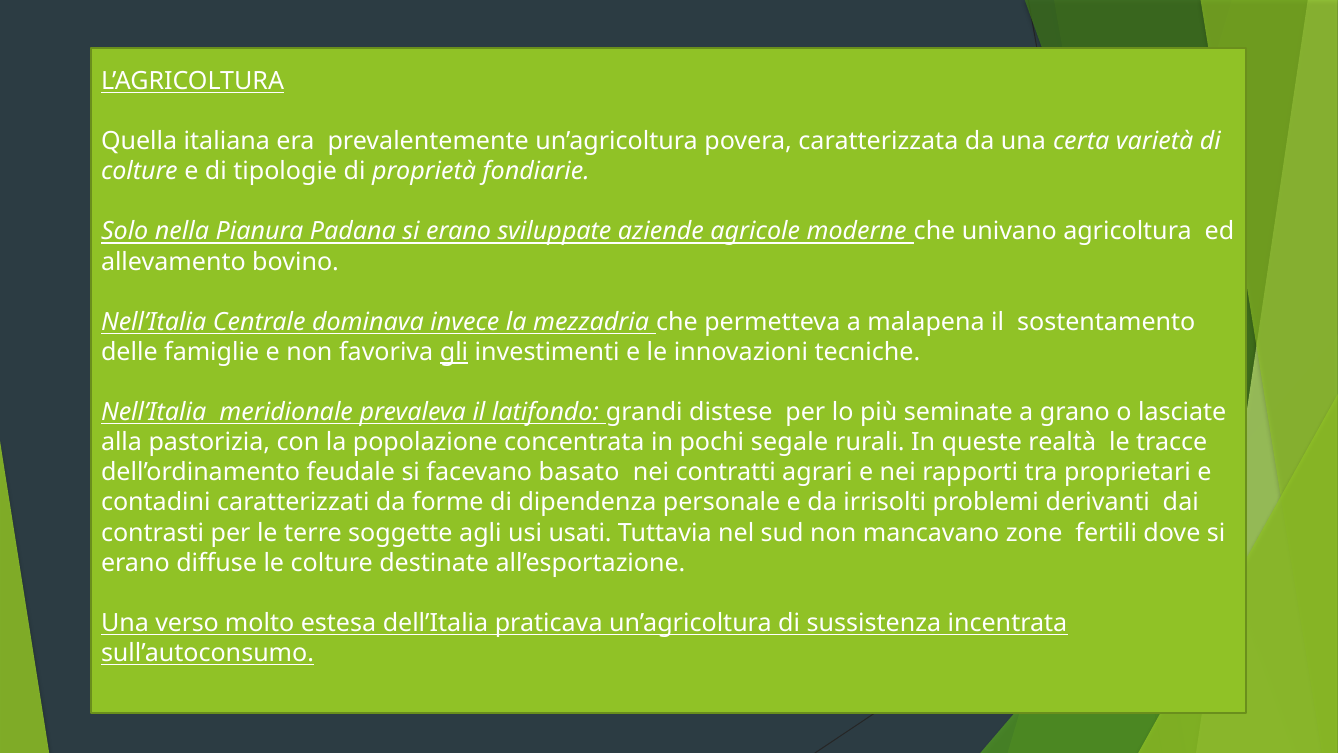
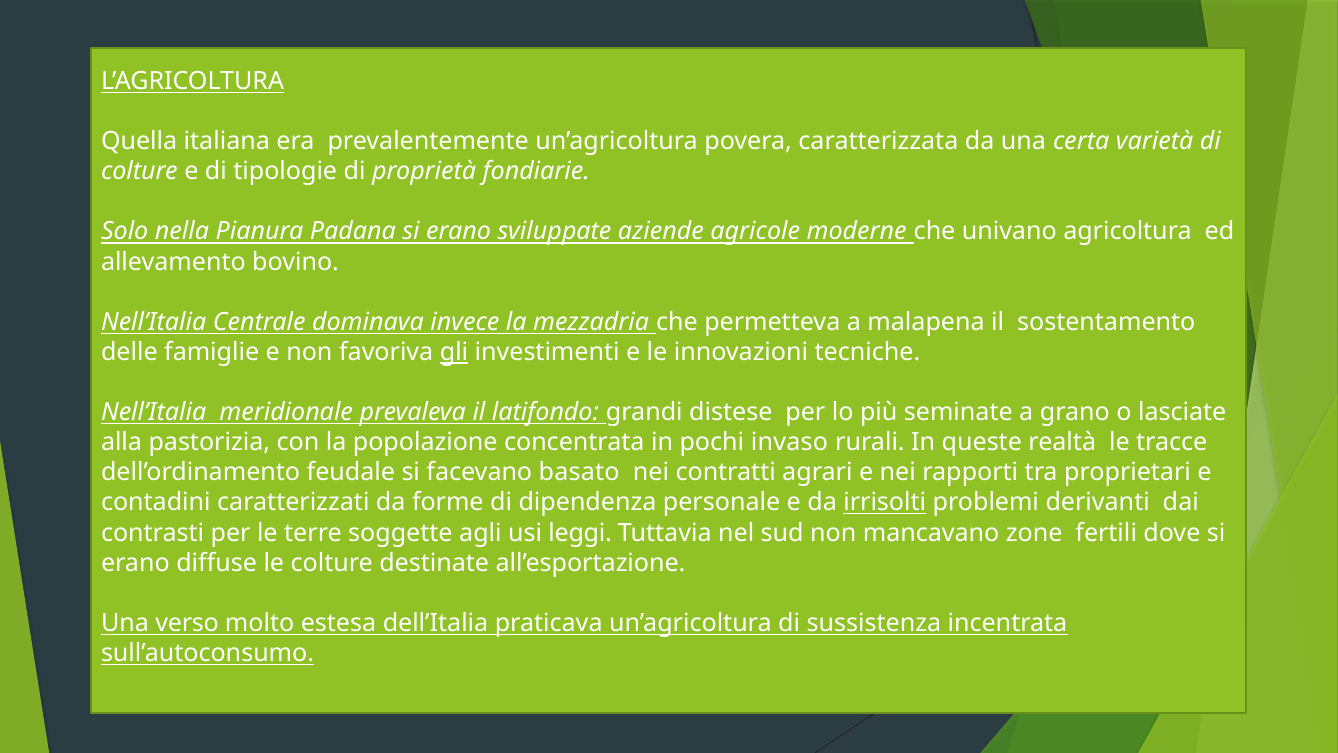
segale: segale -> invaso (790, 442)
irrisolti underline: none -> present (885, 502)
usati: usati -> leggi (580, 533)
